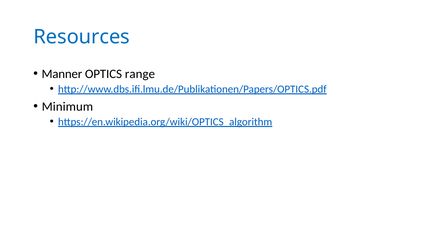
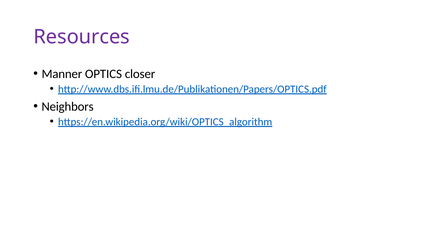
Resources colour: blue -> purple (82, 37)
range: range -> closer (140, 74)
Minimum: Minimum -> Neighbors (68, 107)
